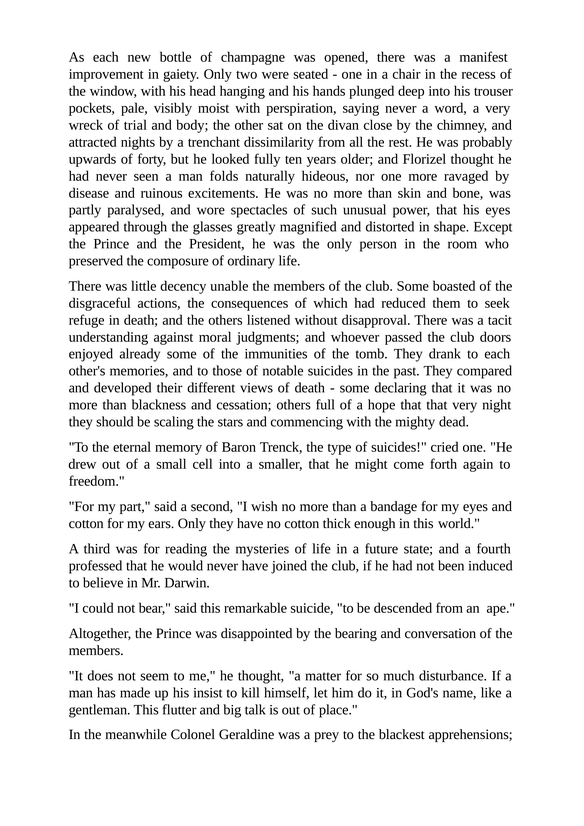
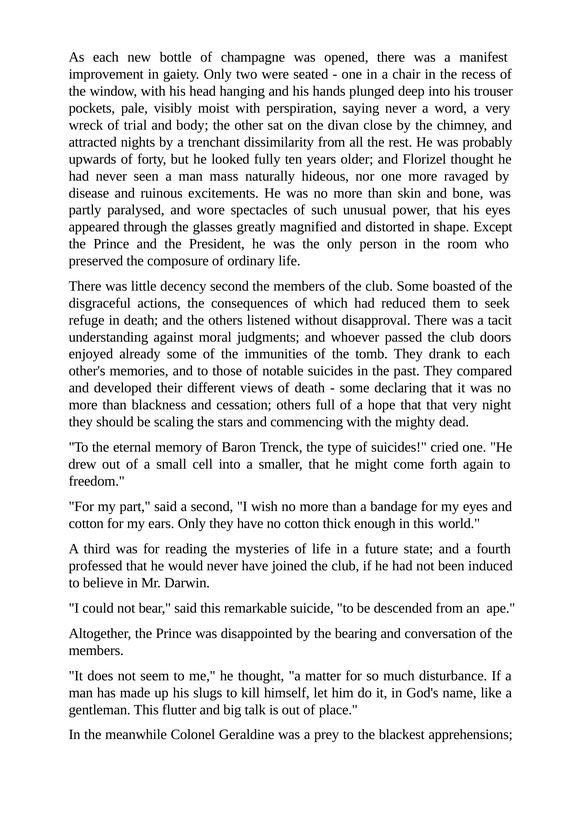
folds: folds -> mass (224, 176)
decency unable: unable -> second (230, 286)
insist: insist -> slugs (208, 693)
